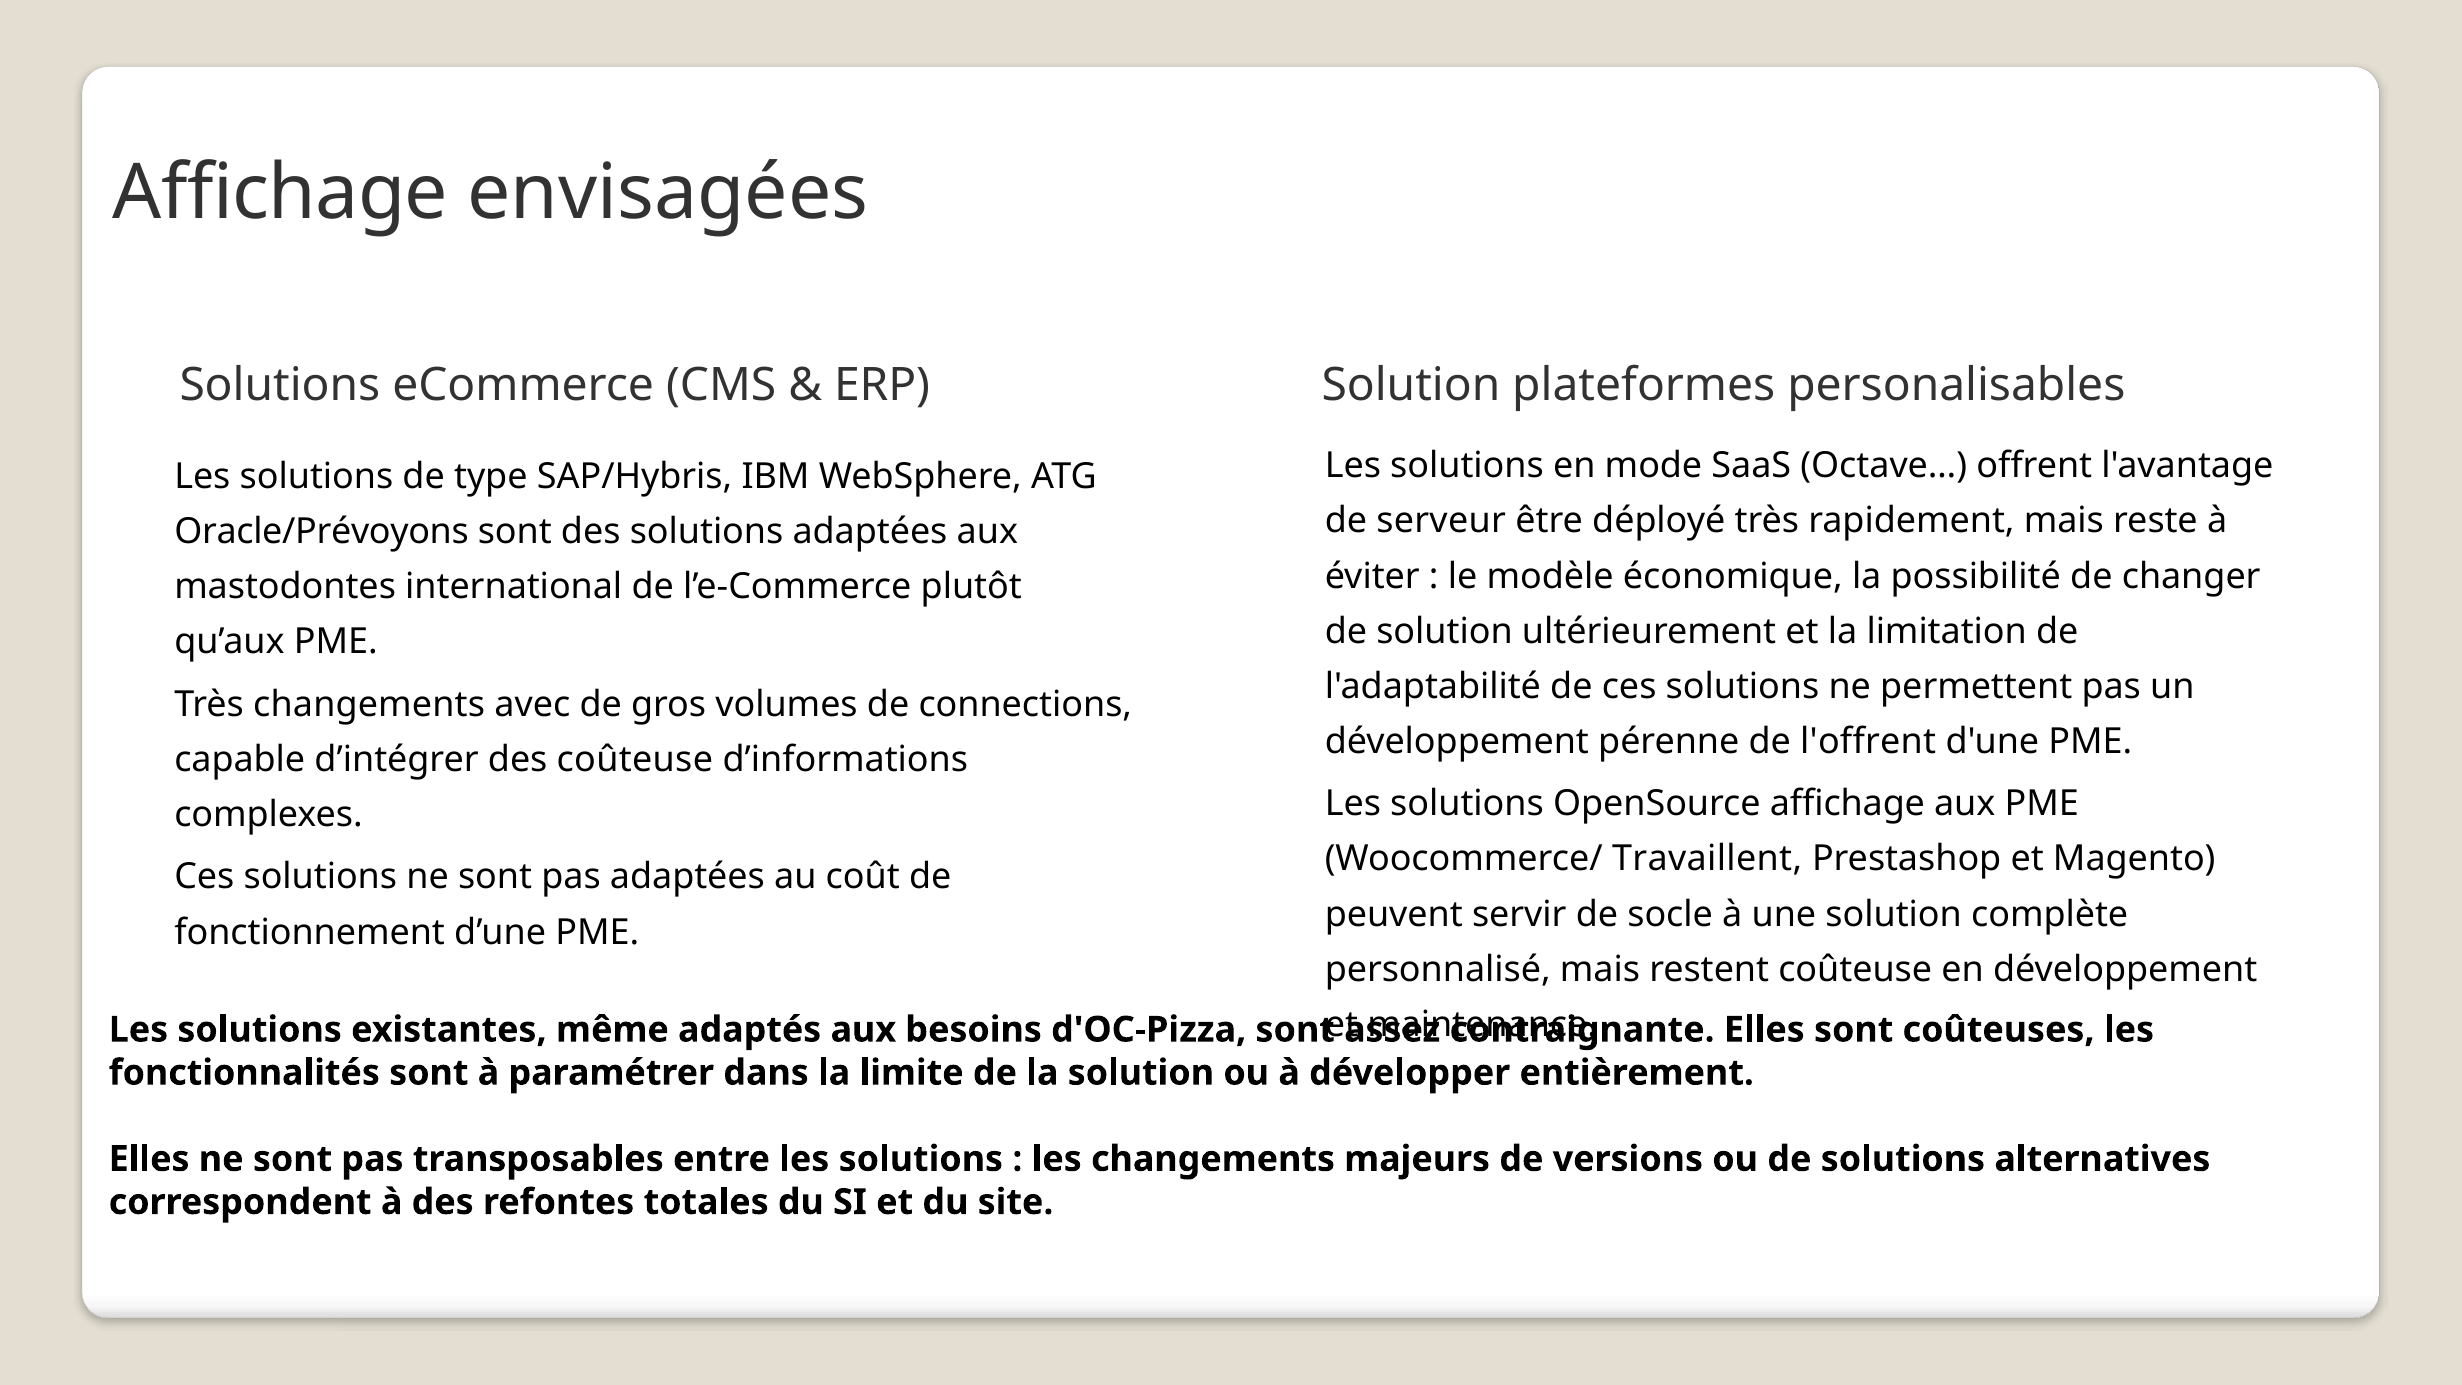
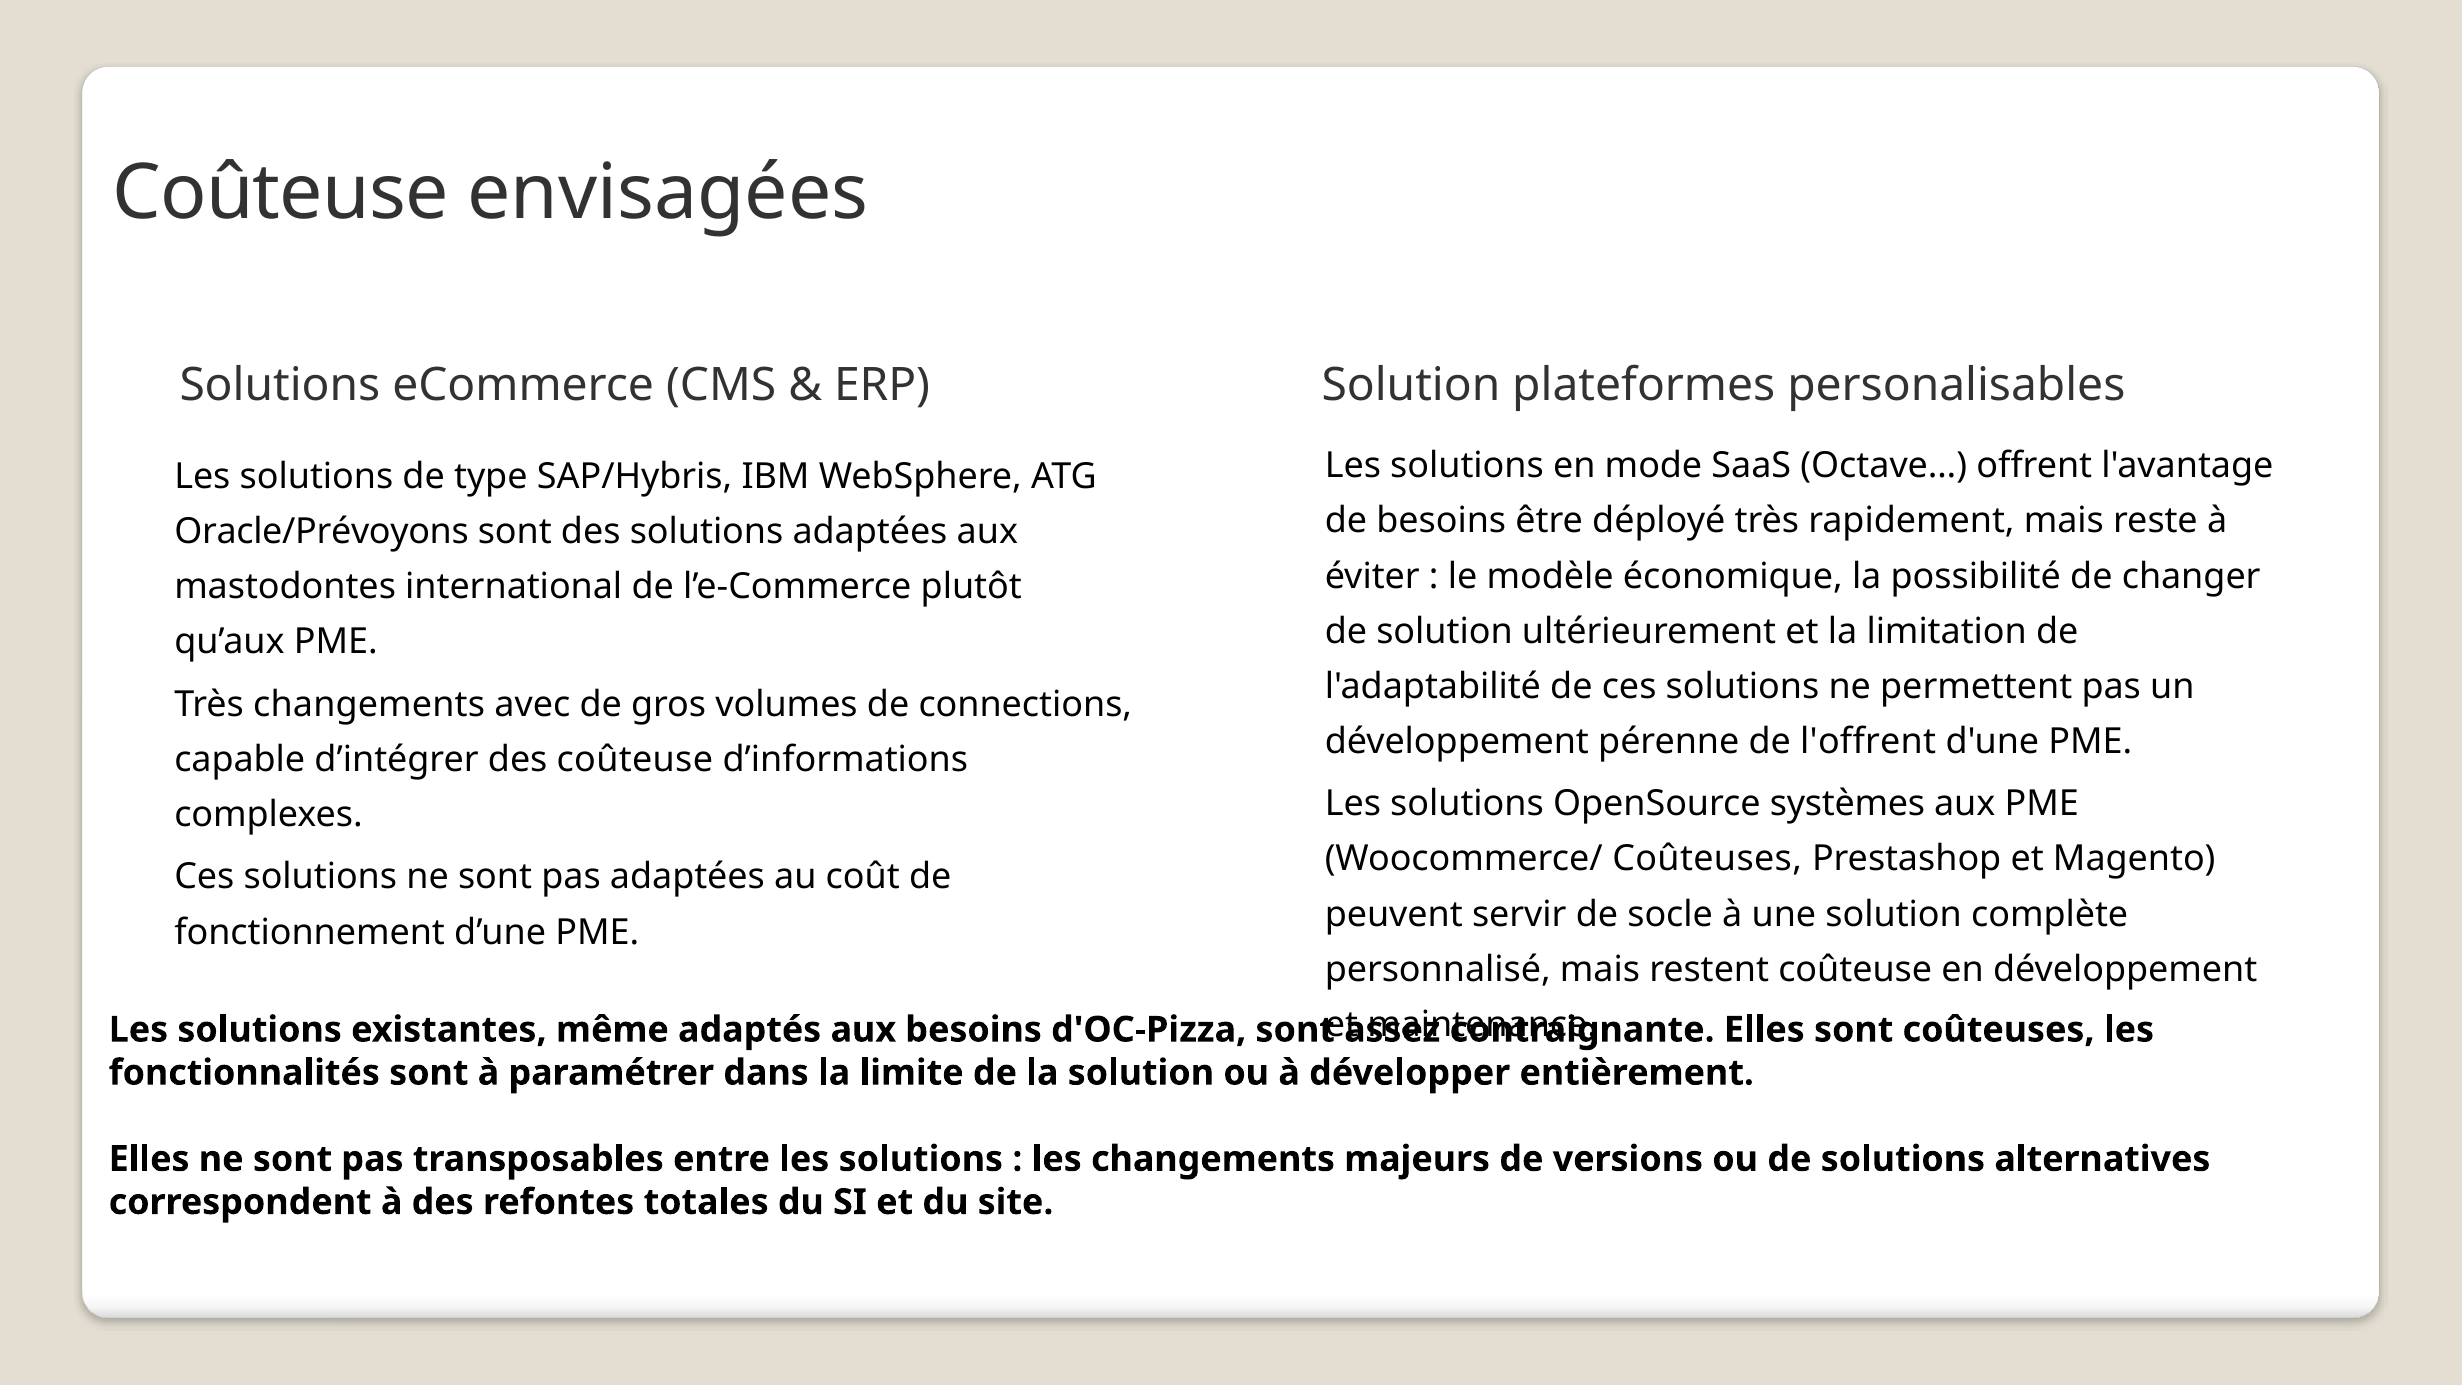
Affichage: Affichage -> Coûteuse (281, 193)
de serveur: serveur -> besoins (1441, 521)
OpenSource affichage: affichage -> systèmes (1848, 804)
Woocommerce/ Travaillent: Travaillent -> Coûteuses (1707, 859)
